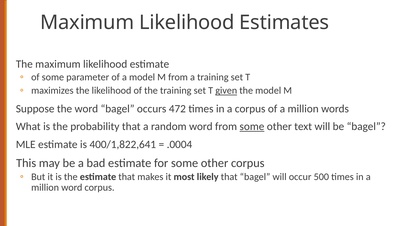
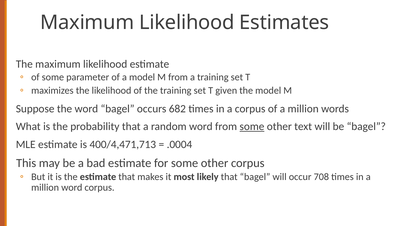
given underline: present -> none (226, 91)
472: 472 -> 682 (177, 109)
400/1,822,641: 400/1,822,641 -> 400/4,471,713 (123, 145)
500: 500 -> 708 (321, 177)
